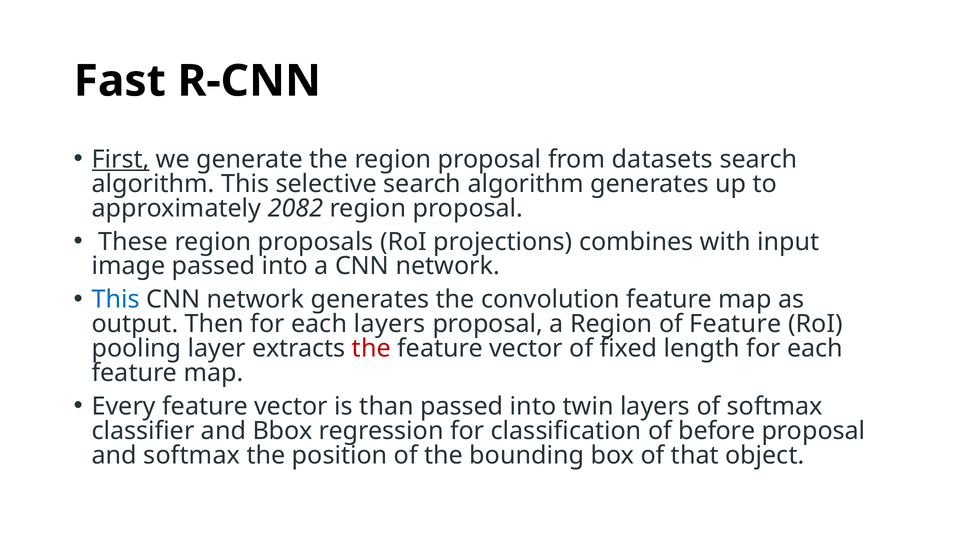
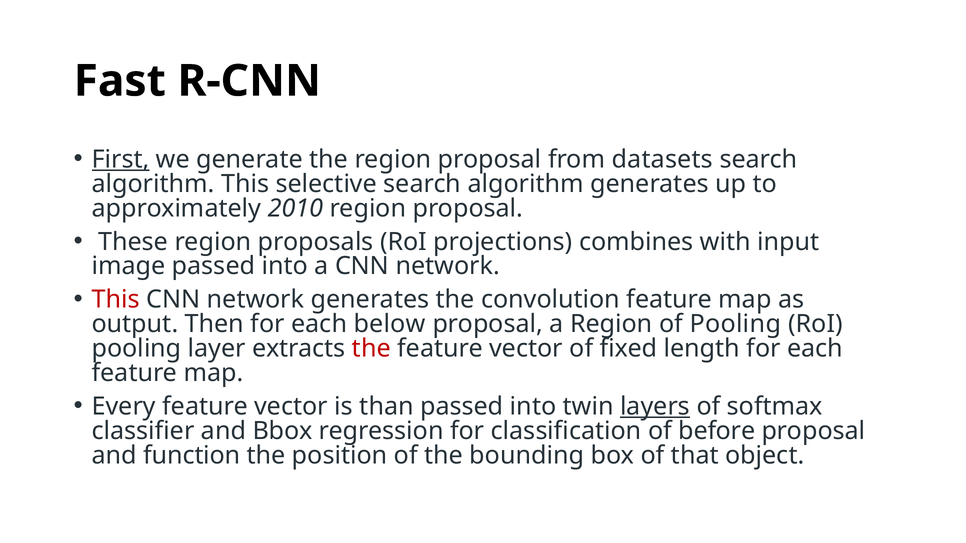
2082: 2082 -> 2010 (295, 208)
This colour: blue -> red (116, 300)
each layers: layers -> below (390, 324)
of Feature: Feature -> Pooling (735, 324)
layers underline: none -> present (655, 407)
and softmax: softmax -> function (192, 456)
